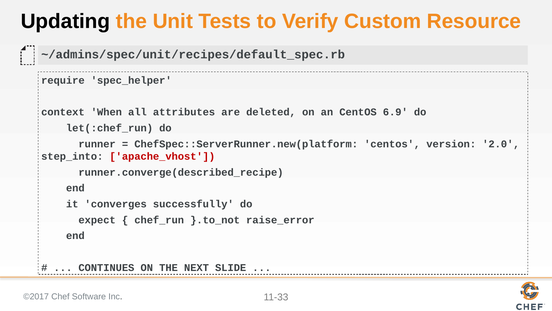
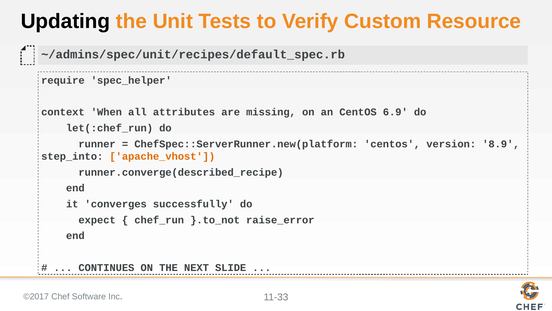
deleted: deleted -> missing (271, 112)
2.0: 2.0 -> 8.9 (501, 144)
apache_vhost colour: red -> orange (162, 156)
